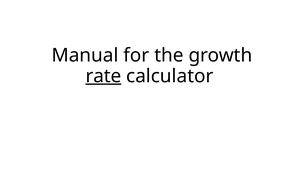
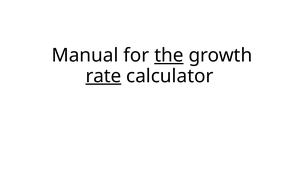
the underline: none -> present (169, 55)
